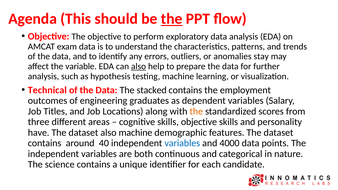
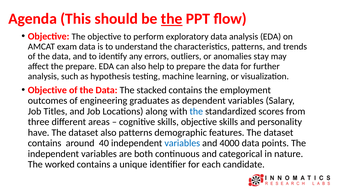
the variable: variable -> prepare (81, 66)
also underline: present -> none (139, 66)
Technical: Technical -> Objective (47, 90)
the colour: orange -> blue (196, 111)
also machine: machine -> patterns (135, 133)
science: science -> worked (60, 165)
